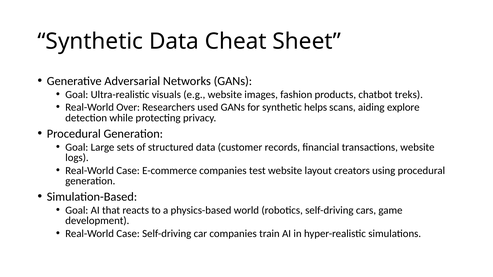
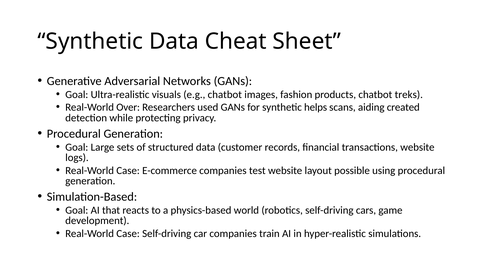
e.g website: website -> chatbot (225, 95)
explore: explore -> created (403, 108)
creators: creators -> possible (352, 171)
